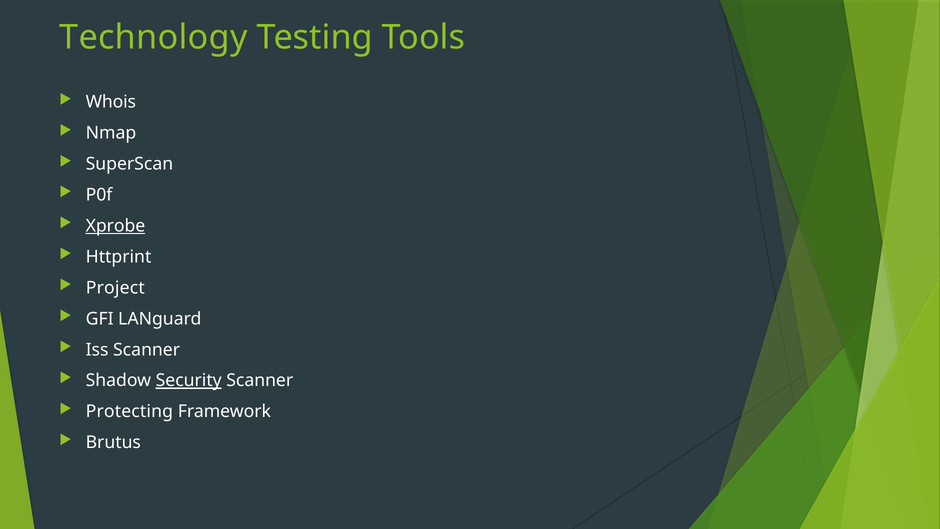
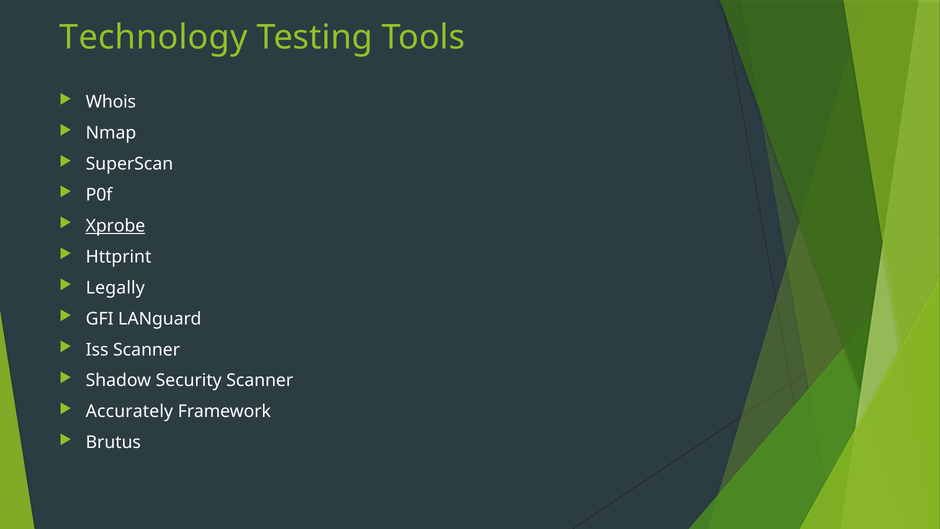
Project: Project -> Legally (115, 288)
Security underline: present -> none (189, 380)
Protecting: Protecting -> Accurately (129, 411)
